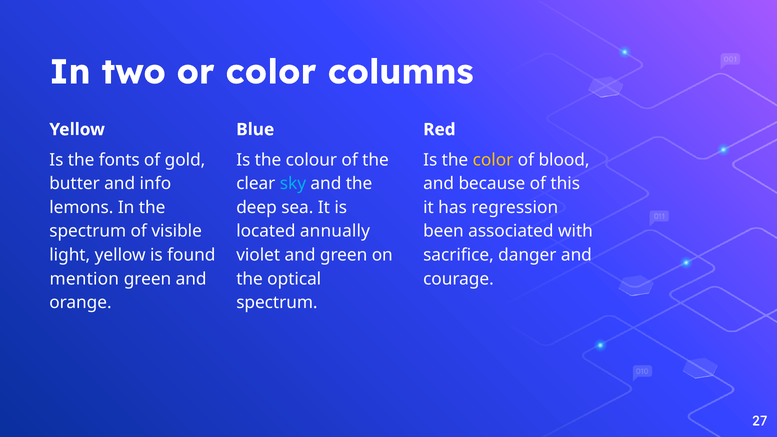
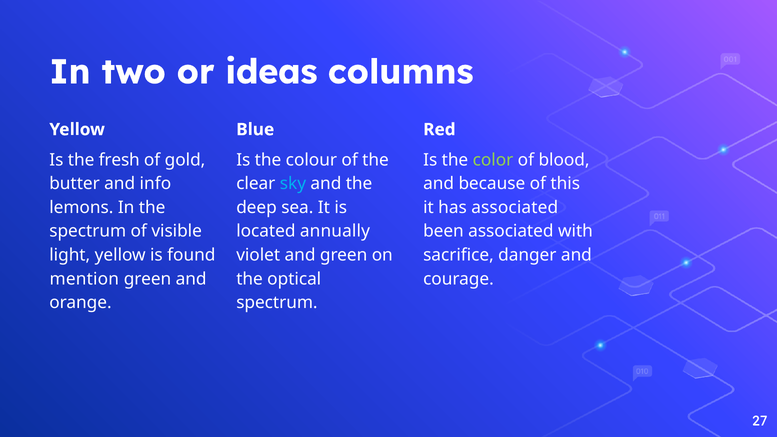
or color: color -> ideas (271, 72)
fonts: fonts -> fresh (119, 160)
color colour: yellow -> light green (493, 160)
has regression: regression -> associated (515, 207)
